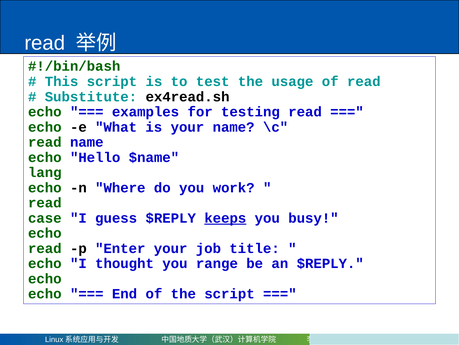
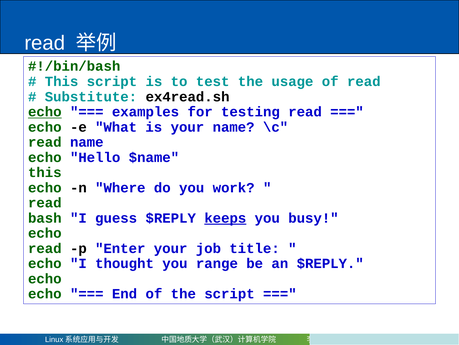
echo underline: none -> present (45, 112)
lang: lang -> this (45, 172)
case: case -> bash (45, 218)
